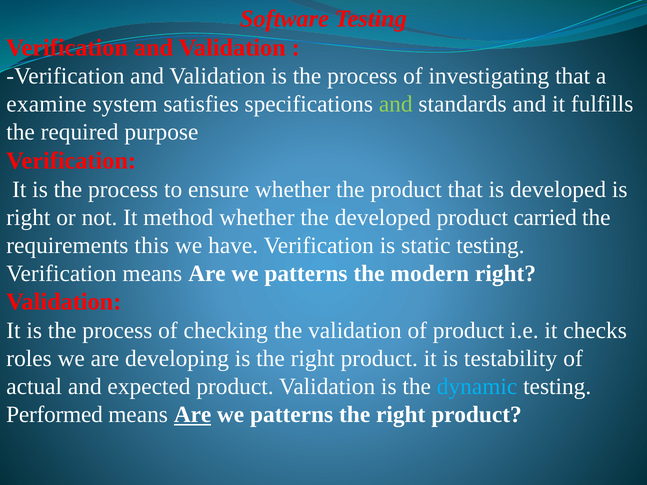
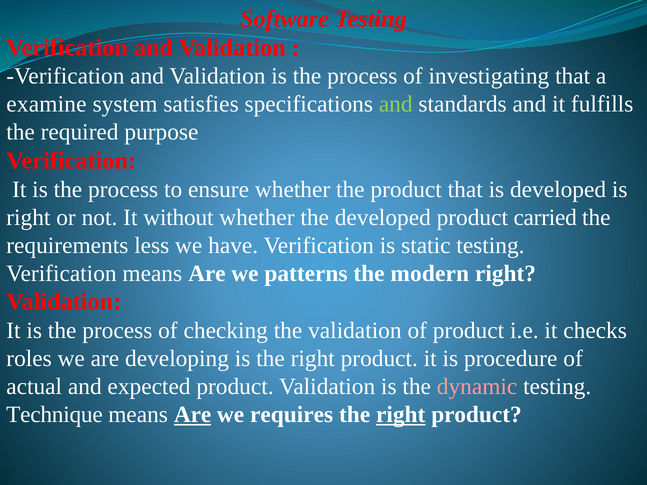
method: method -> without (178, 217)
this: this -> less (152, 245)
testability: testability -> procedure (511, 359)
dynamic colour: light blue -> pink (477, 387)
Performed: Performed -> Technique (54, 415)
patterns: patterns -> requires (292, 415)
right underline: none -> present (401, 415)
